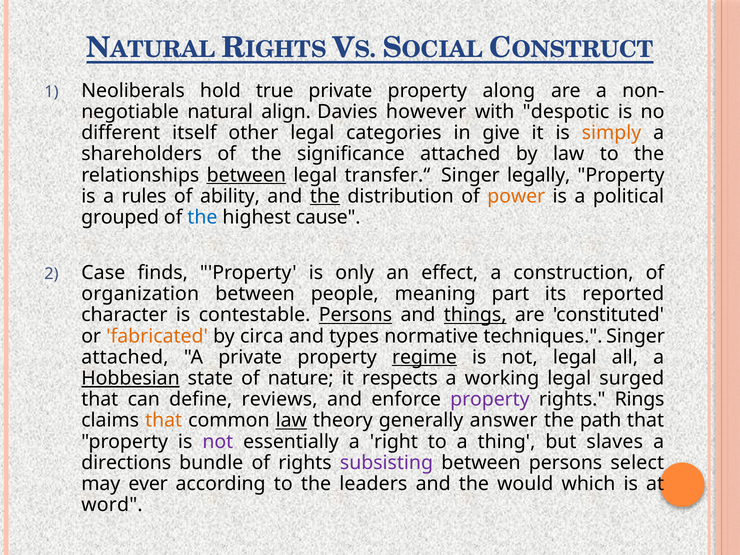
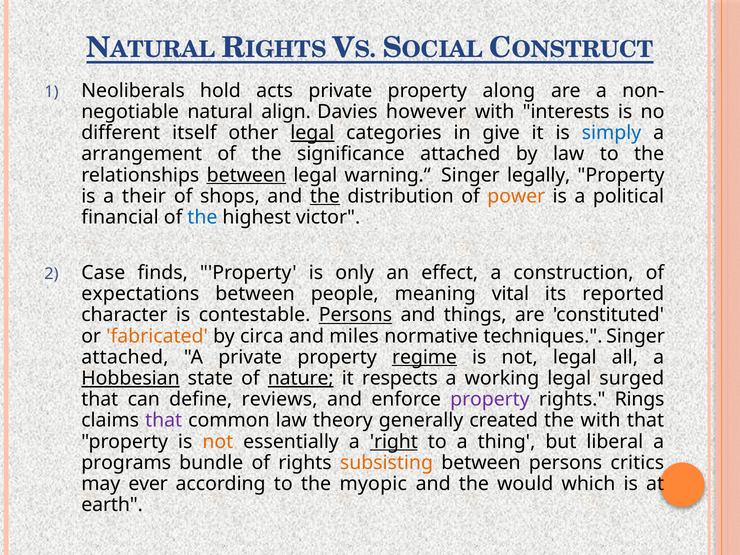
true: true -> acts (275, 91)
despotic: despotic -> interests (566, 112)
legal underline: none -> present (312, 133)
simply colour: orange -> blue (611, 133)
shareholders: shareholders -> arrangement (142, 154)
transfer.“: transfer.“ -> warning.“ (388, 175)
rules: rules -> their (144, 196)
ability: ability -> shops (230, 196)
grouped: grouped -> financial (120, 217)
cause: cause -> victor (328, 217)
organization: organization -> expectations (140, 294)
part: part -> vital (510, 294)
things underline: present -> none (475, 315)
types: types -> miles (354, 336)
nature underline: none -> present (301, 378)
that colour: orange -> purple (164, 421)
law underline: present -> none (291, 421)
answer: answer -> created (504, 421)
the path: path -> with (600, 421)
not colour: purple -> orange (218, 442)
right underline: none -> present (394, 442)
slaves: slaves -> liberal (615, 442)
directions: directions -> programs (126, 463)
subsisting colour: purple -> orange (386, 463)
select: select -> critics (637, 463)
leaders: leaders -> myopic (373, 484)
word: word -> earth (112, 505)
